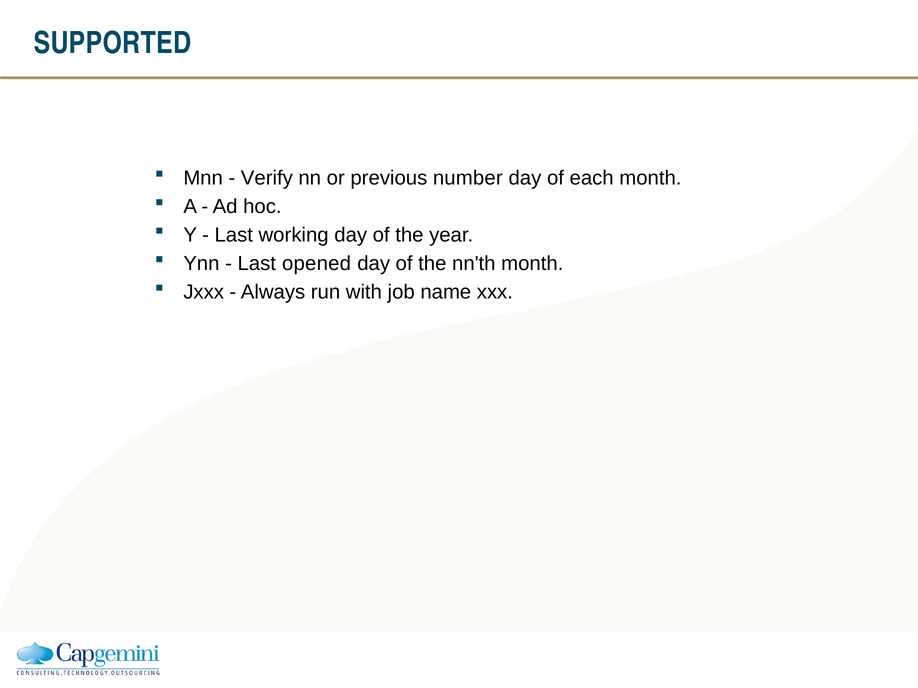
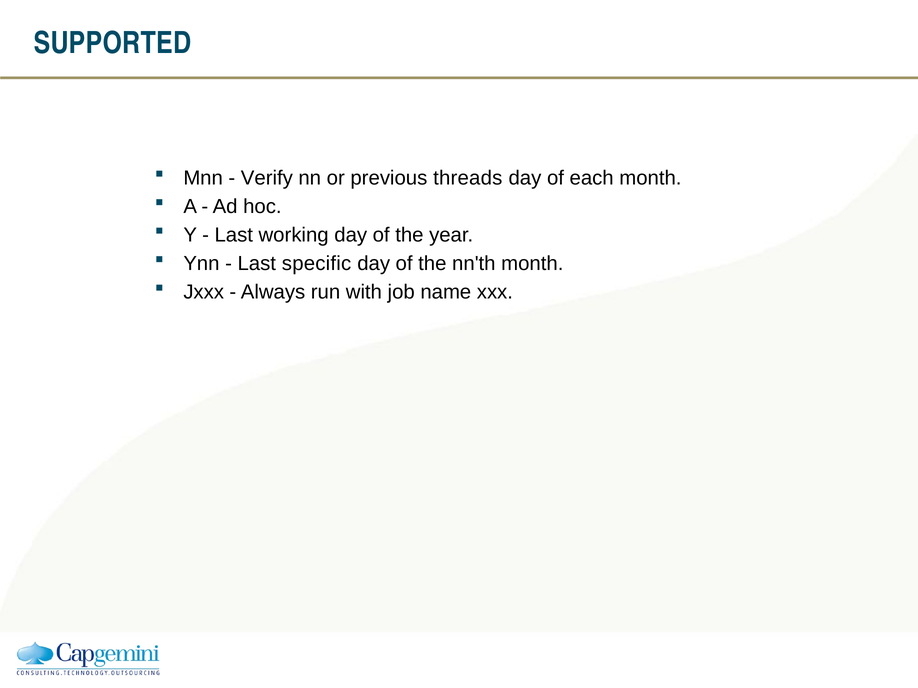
number: number -> threads (468, 178)
opened: opened -> specific (317, 264)
